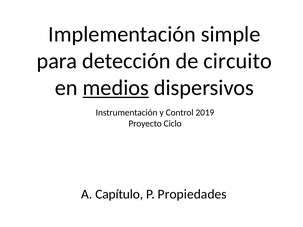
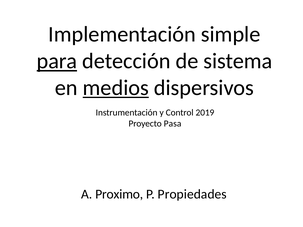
para underline: none -> present (57, 61)
circuito: circuito -> sistema (238, 61)
Ciclo: Ciclo -> Pasa (173, 124)
Capítulo: Capítulo -> Proximo (119, 194)
